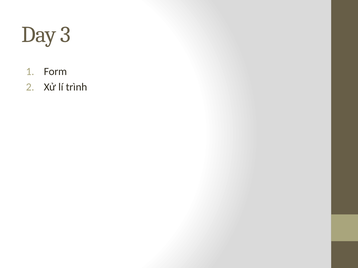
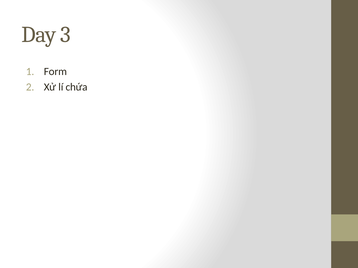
trình: trình -> chứa (77, 87)
